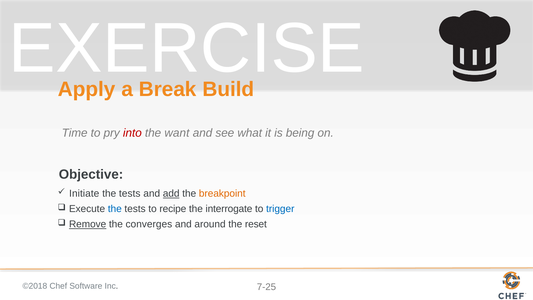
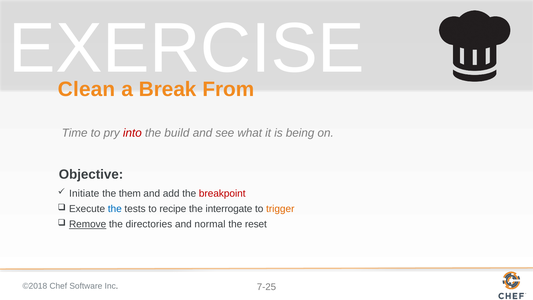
Apply: Apply -> Clean (87, 89)
Build: Build -> From (228, 89)
want: want -> build (177, 133)
tests: tests -> them (130, 193)
add underline: present -> none (171, 193)
breakpoint colour: orange -> red (222, 193)
trigger colour: blue -> orange (280, 209)
converges: converges -> directories (149, 224)
around: around -> normal (210, 224)
